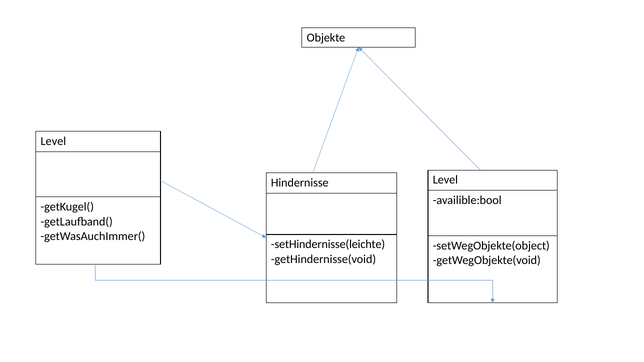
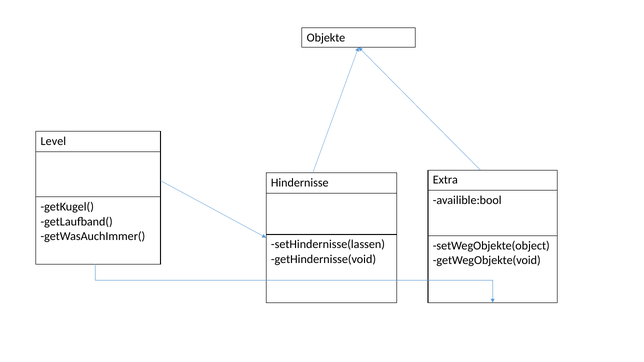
Level: Level -> Extra (445, 180)
setHindernisse(leichte: setHindernisse(leichte -> setHindernisse(lassen (328, 245)
